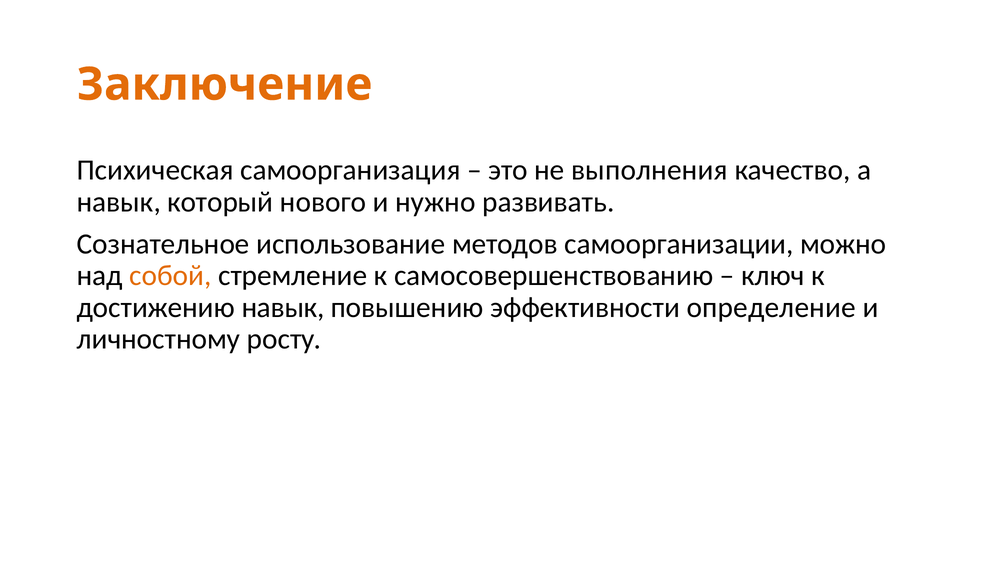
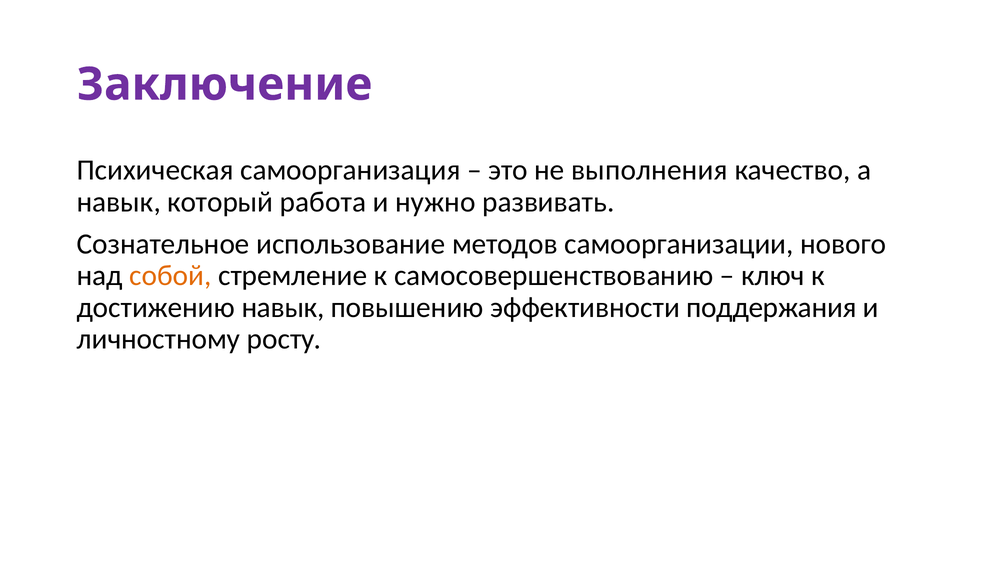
Заключение colour: orange -> purple (225, 85)
нового: нового -> работа (323, 202)
можно: можно -> нового (843, 244)
определение: определение -> поддержания (771, 308)
